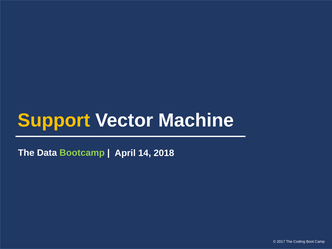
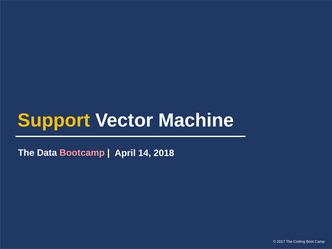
Bootcamp colour: light green -> pink (82, 153)
